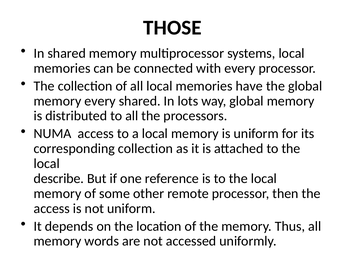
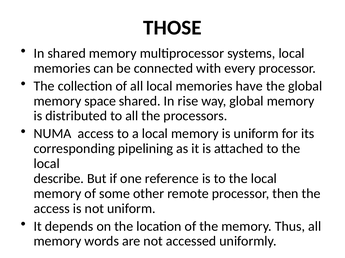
memory every: every -> space (100, 101)
lots: lots -> rise (188, 101)
corresponding collection: collection -> pipelining (146, 149)
